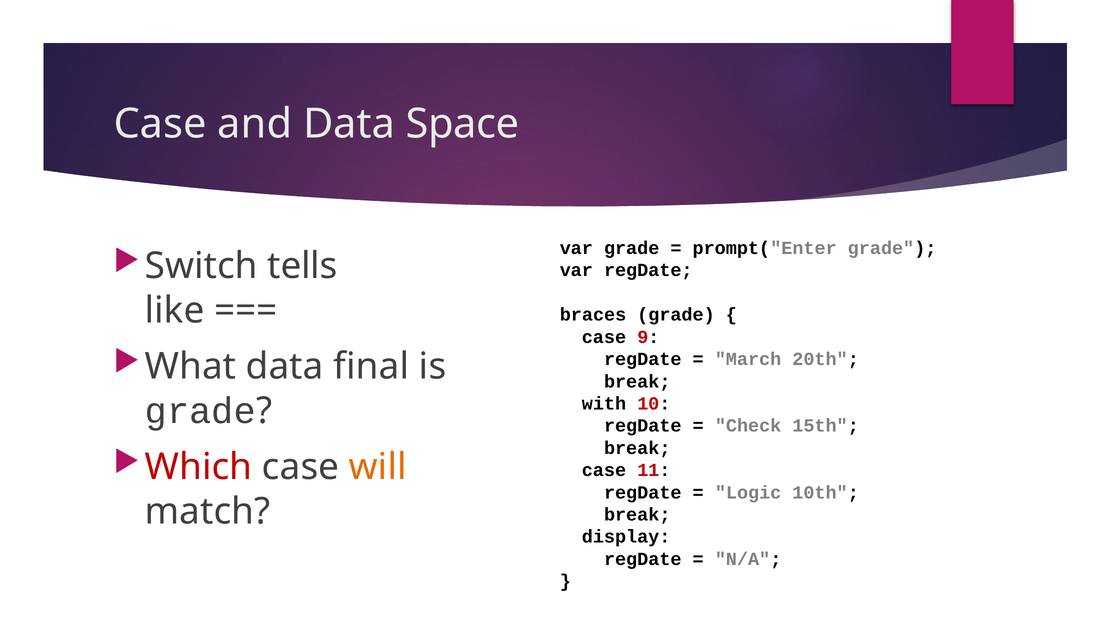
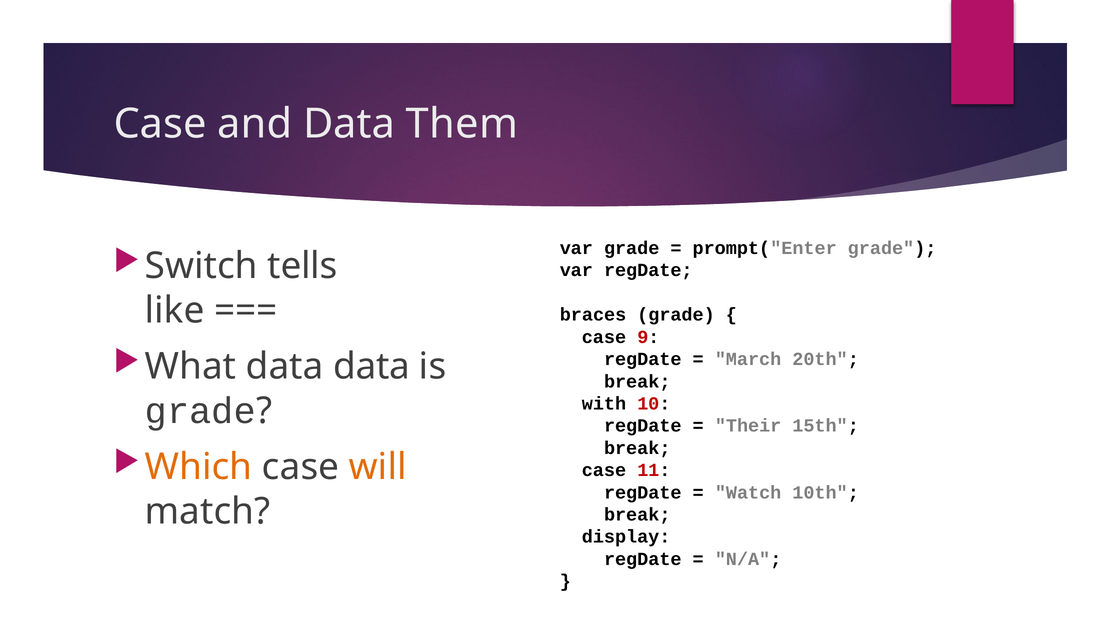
Space: Space -> Them (462, 124)
data final: final -> data (372, 367)
Check: Check -> Their (748, 426)
Which colour: red -> orange (199, 467)
Logic: Logic -> Watch (748, 492)
